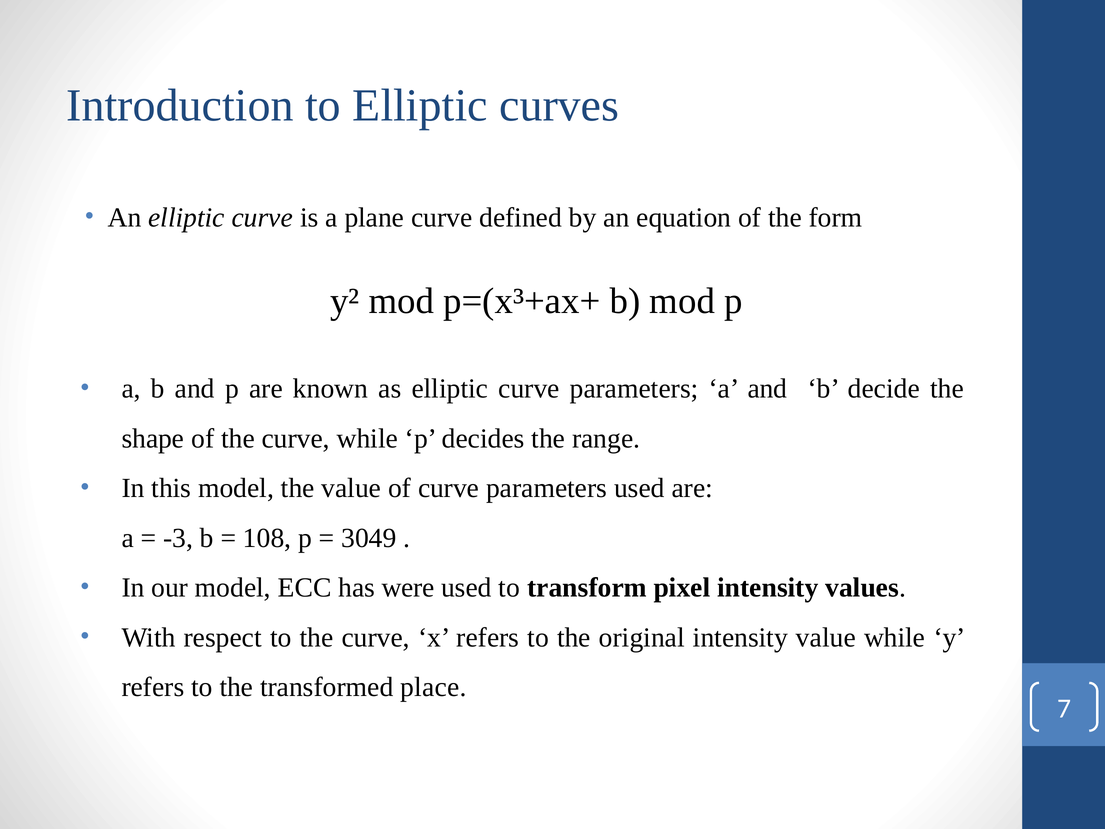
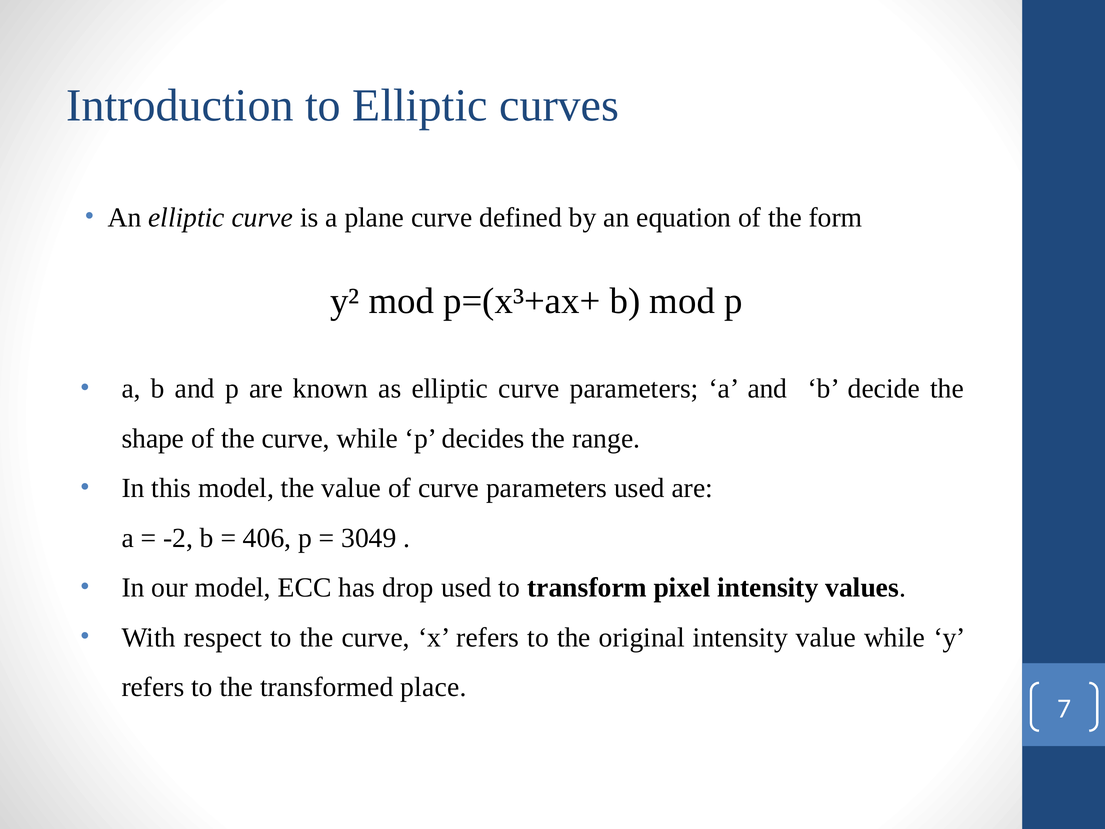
-3: -3 -> -2 (178, 538)
108: 108 -> 406 (267, 538)
were: were -> drop (408, 588)
